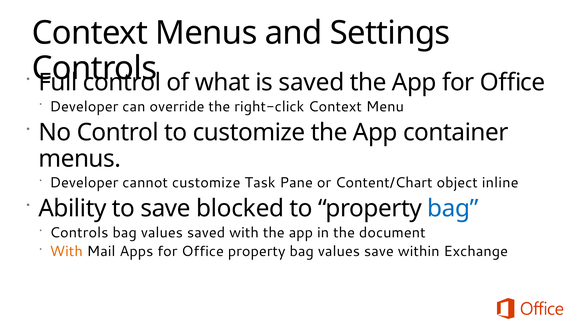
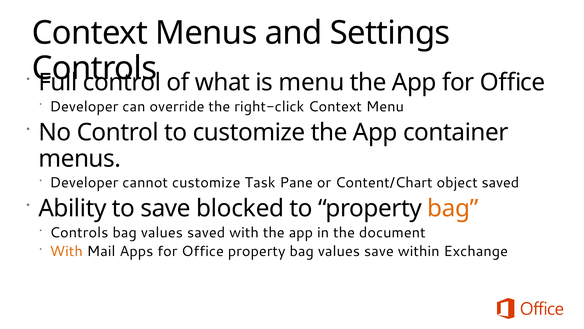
is saved: saved -> menu (311, 82)
object inline: inline -> saved (500, 182)
bag colour: blue -> orange (453, 208)
